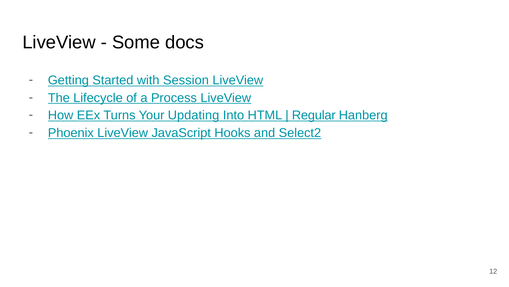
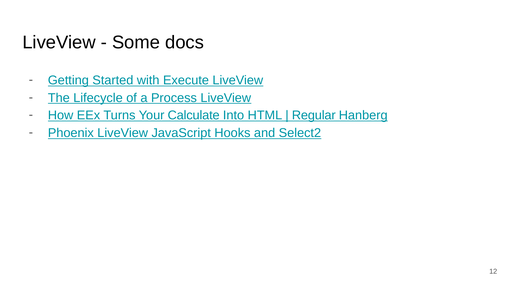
Session: Session -> Execute (186, 80)
Updating: Updating -> Calculate (194, 115)
